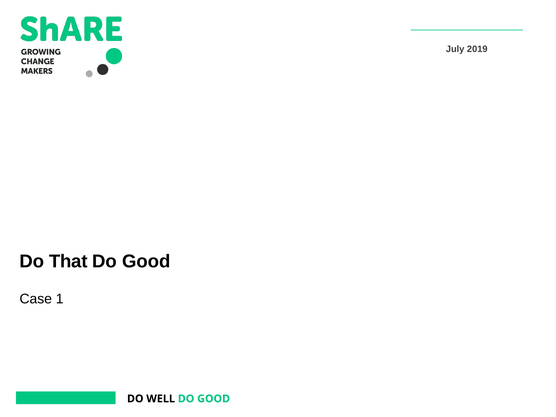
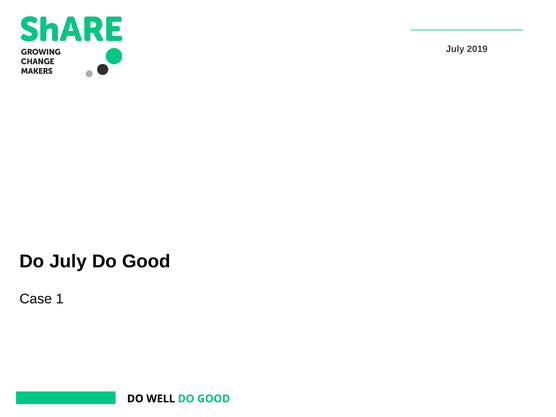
Do That: That -> July (68, 261)
